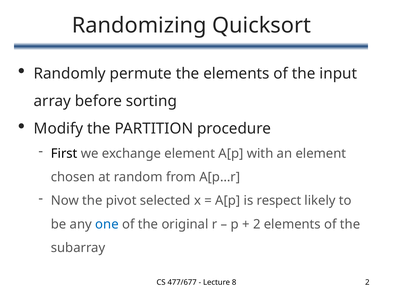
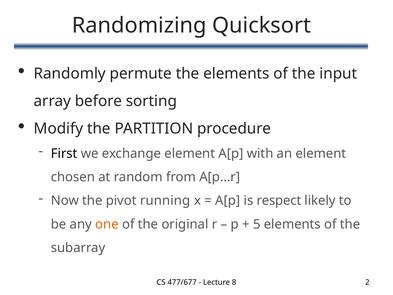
selected: selected -> running (165, 200)
one colour: blue -> orange (107, 224)
2: 2 -> 5 (257, 224)
